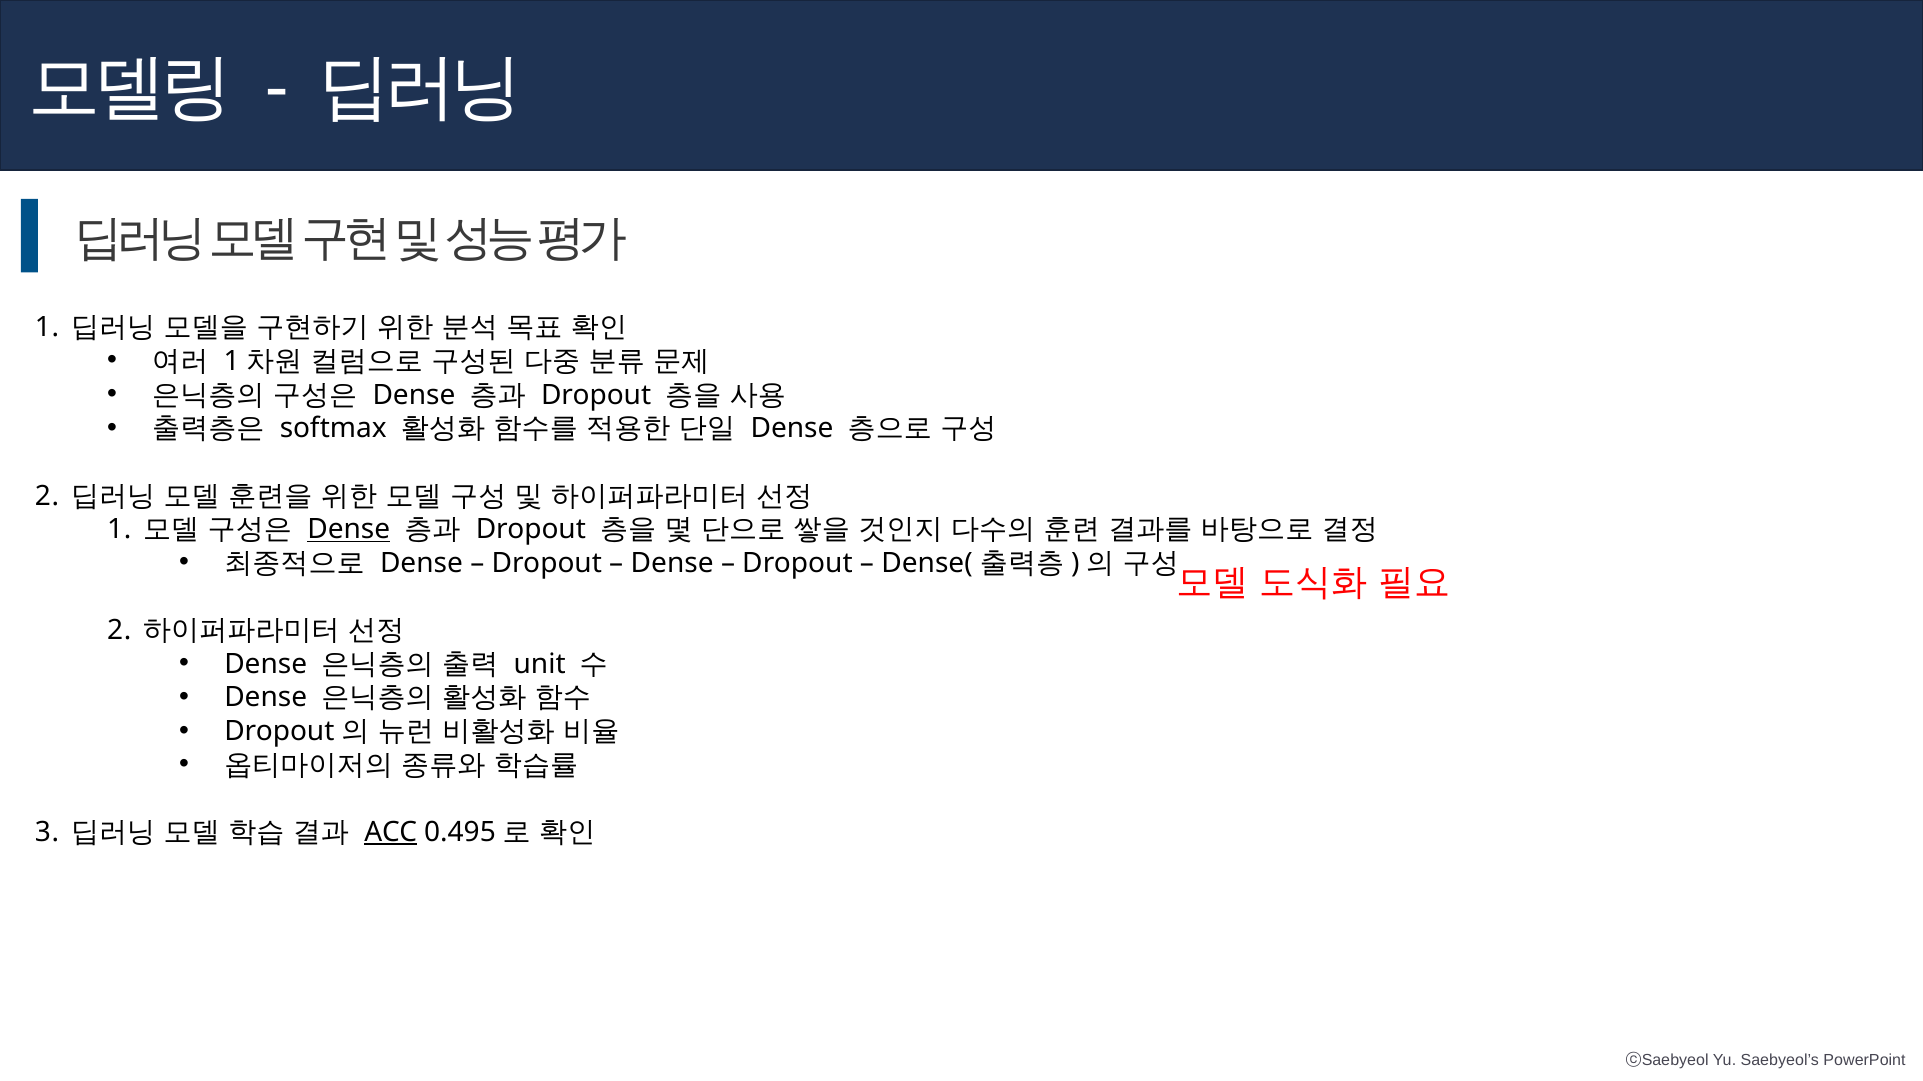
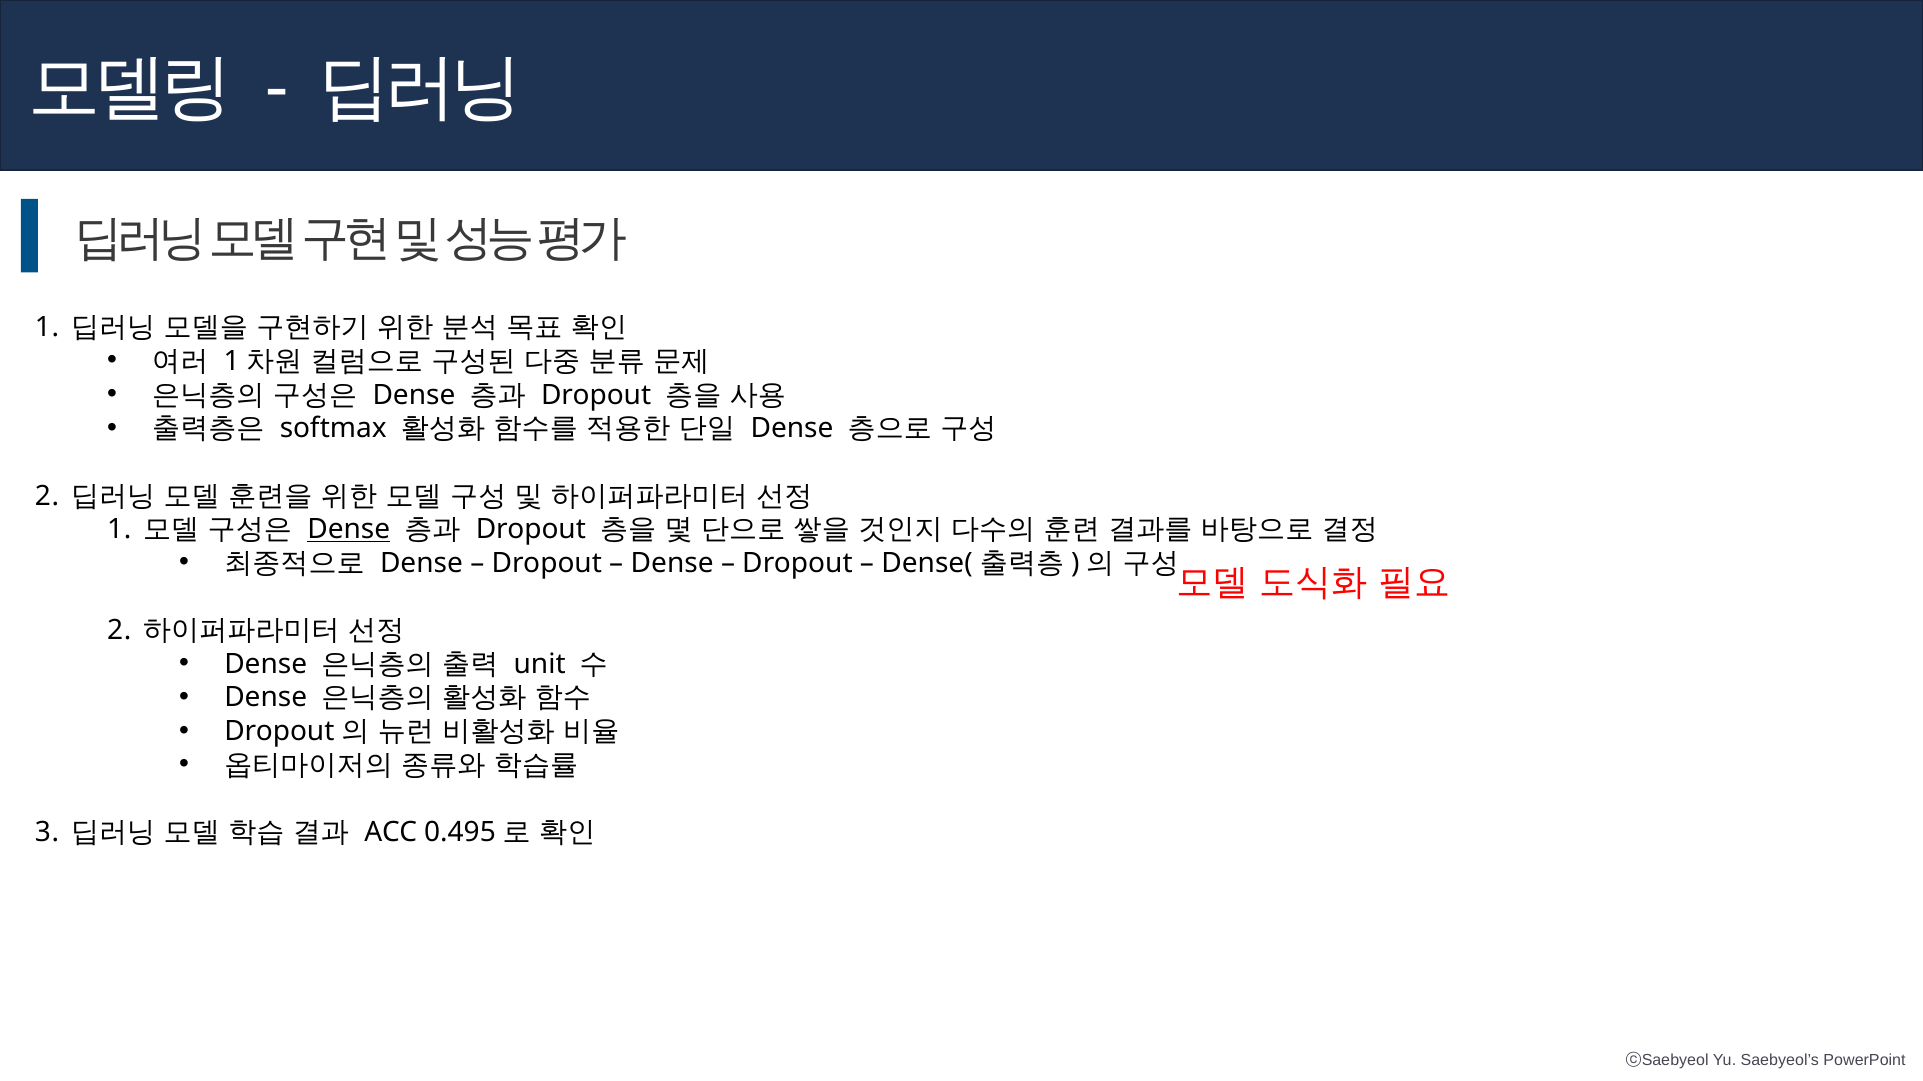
ACC underline: present -> none (391, 833)
